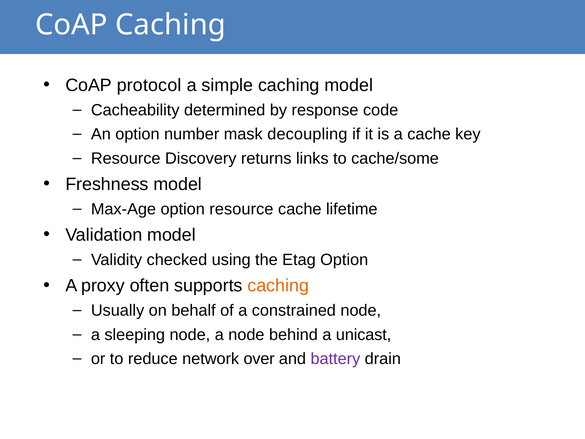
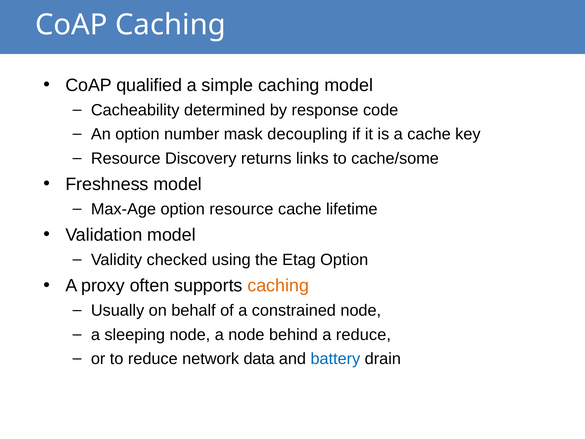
protocol: protocol -> qualified (149, 85)
a unicast: unicast -> reduce (363, 334)
over: over -> data (259, 359)
battery colour: purple -> blue (335, 359)
